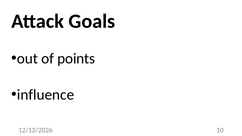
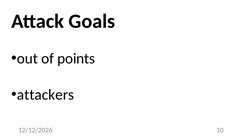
influence: influence -> attackers (46, 95)
